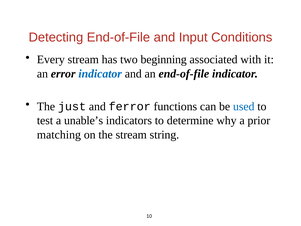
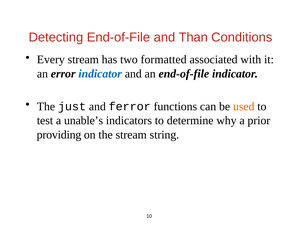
Input: Input -> Than (193, 37)
beginning: beginning -> formatted (164, 60)
used colour: blue -> orange (244, 106)
matching: matching -> providing (59, 134)
